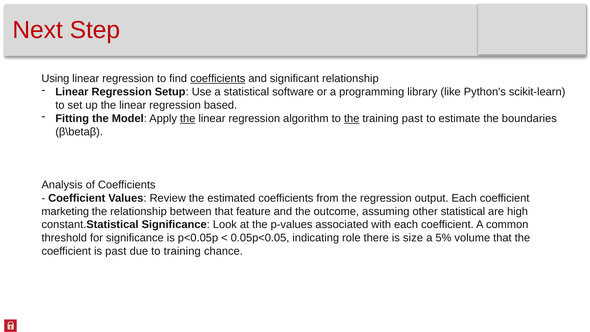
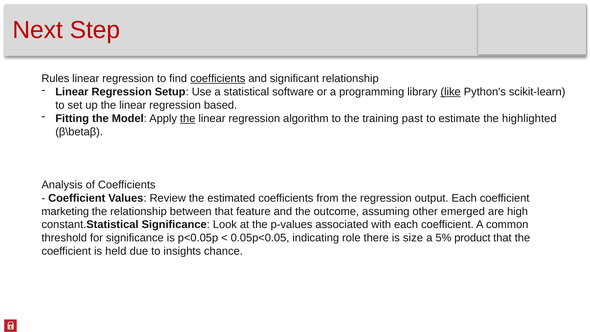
Using: Using -> Rules (55, 79)
like underline: none -> present (451, 92)
the underline: present -> none (352, 118)
boundaries: boundaries -> highlighted (529, 118)
other statistical: statistical -> emerged (463, 211)
volume: volume -> product (472, 238)
is past: past -> held (116, 251)
to training: training -> insights (182, 251)
